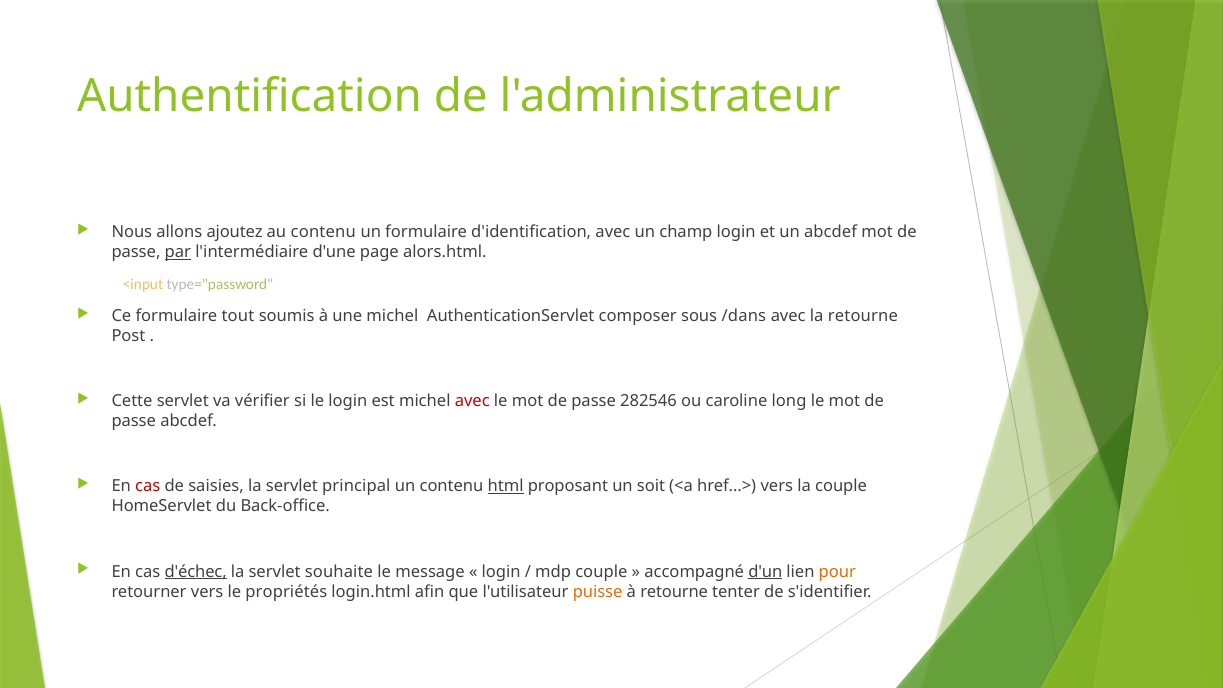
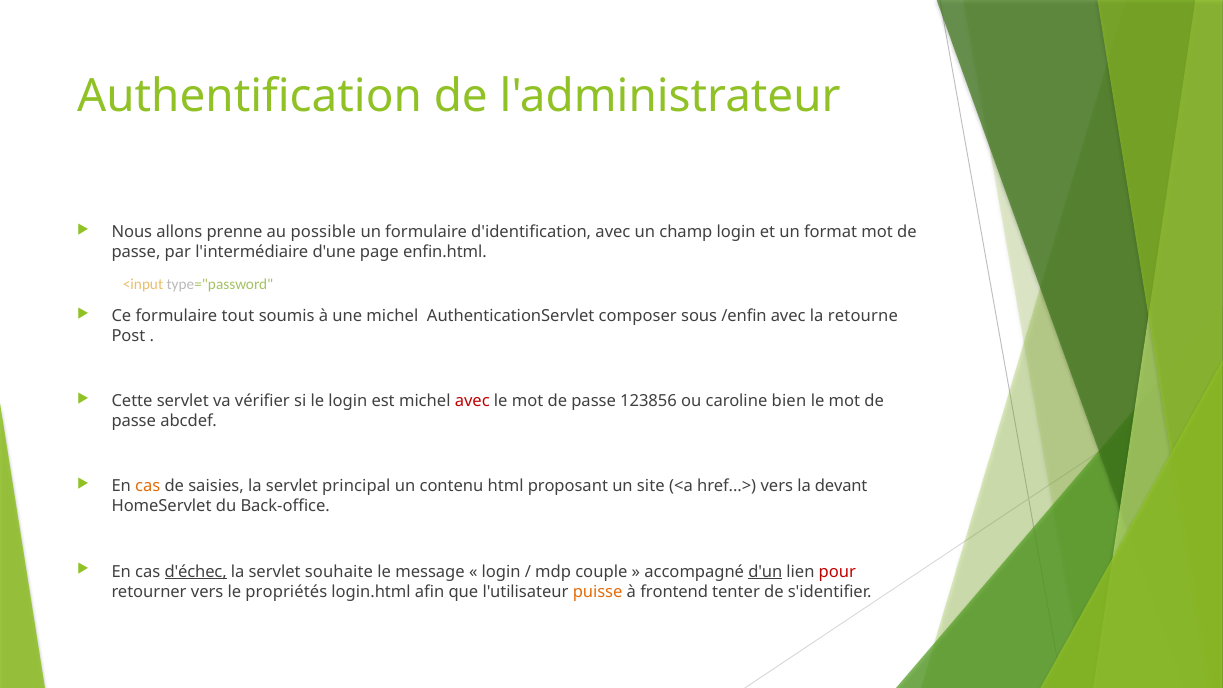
ajoutez: ajoutez -> prenne (235, 232)
au contenu: contenu -> possible (323, 232)
un abcdef: abcdef -> format (831, 232)
par underline: present -> none (178, 252)
alors.html: alors.html -> enfin.html (445, 252)
/dans: /dans -> /enfin (744, 316)
282546: 282546 -> 123856 (649, 401)
long: long -> bien (789, 401)
cas colour: red -> orange (148, 486)
html underline: present -> none (506, 486)
soit: soit -> site (651, 486)
la couple: couple -> devant (841, 486)
pour colour: orange -> red (837, 572)
à retourne: retourne -> frontend (674, 592)
